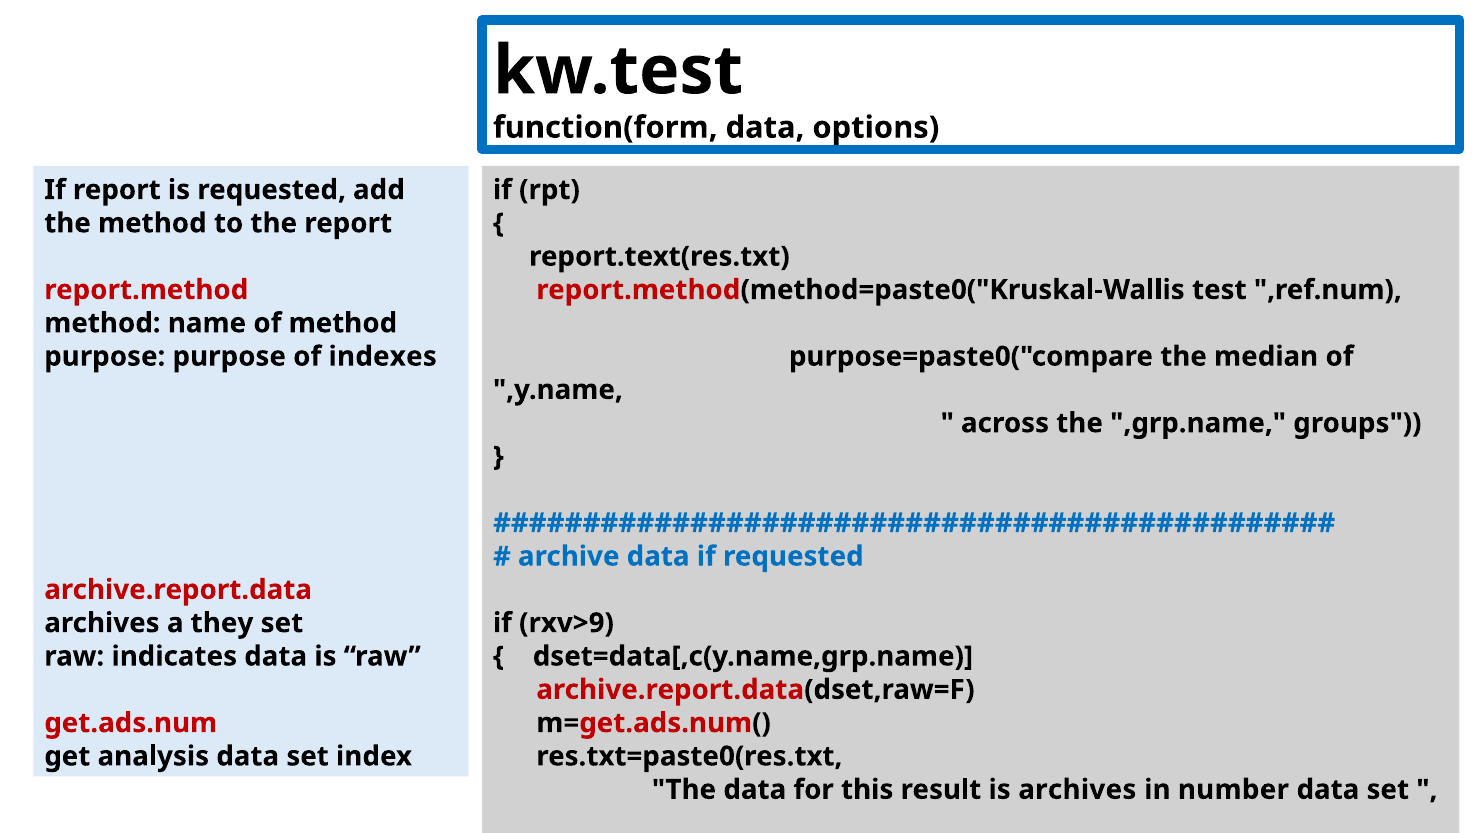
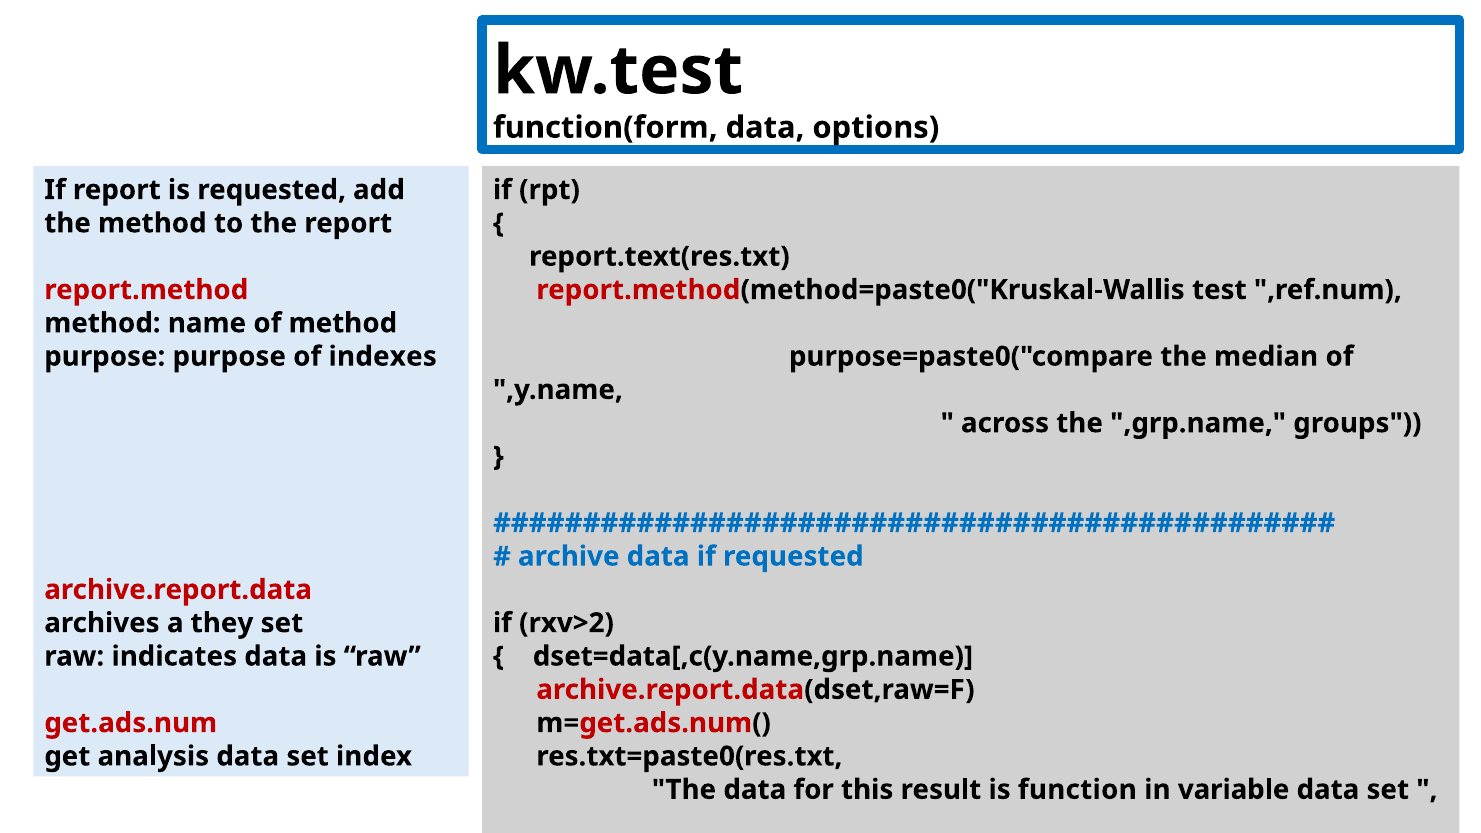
rxv>9: rxv>9 -> rxv>2 (566, 623)
is archives: archives -> function (1077, 790)
number: number -> variable (1234, 790)
